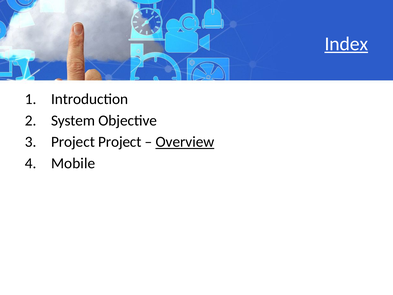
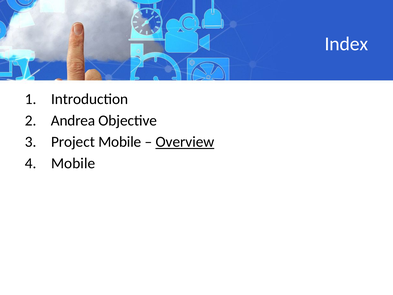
Index underline: present -> none (346, 44)
System: System -> Andrea (73, 120)
Project Project: Project -> Mobile (120, 142)
